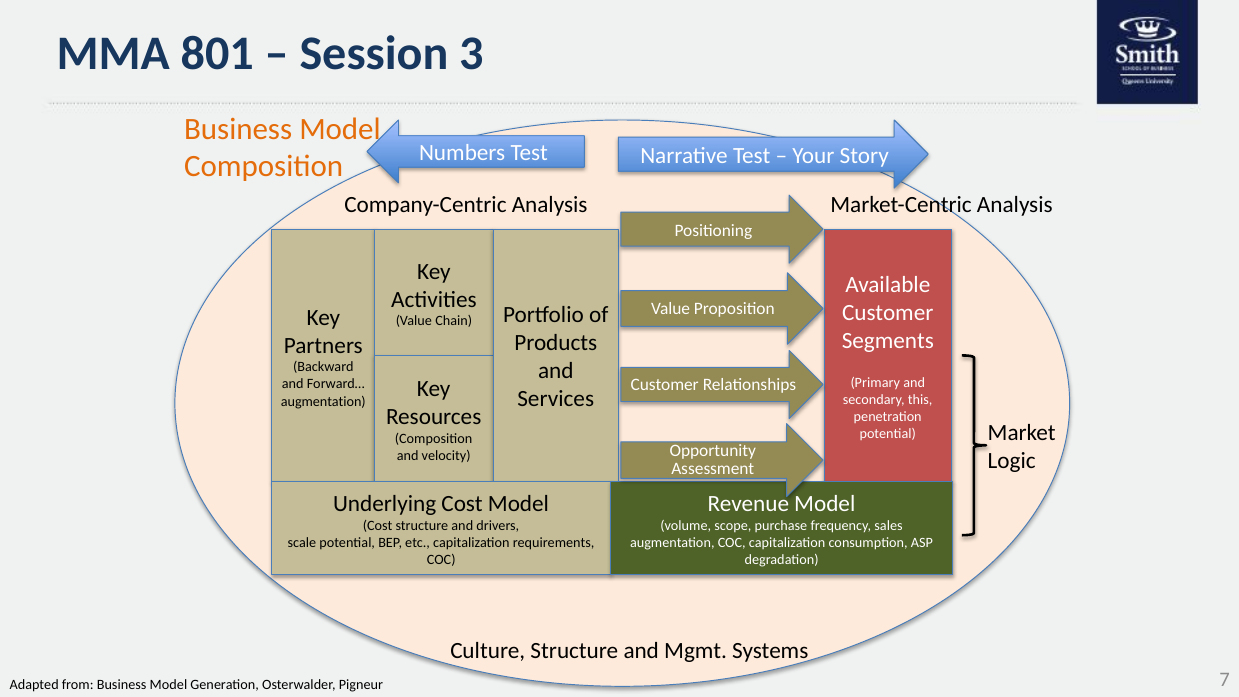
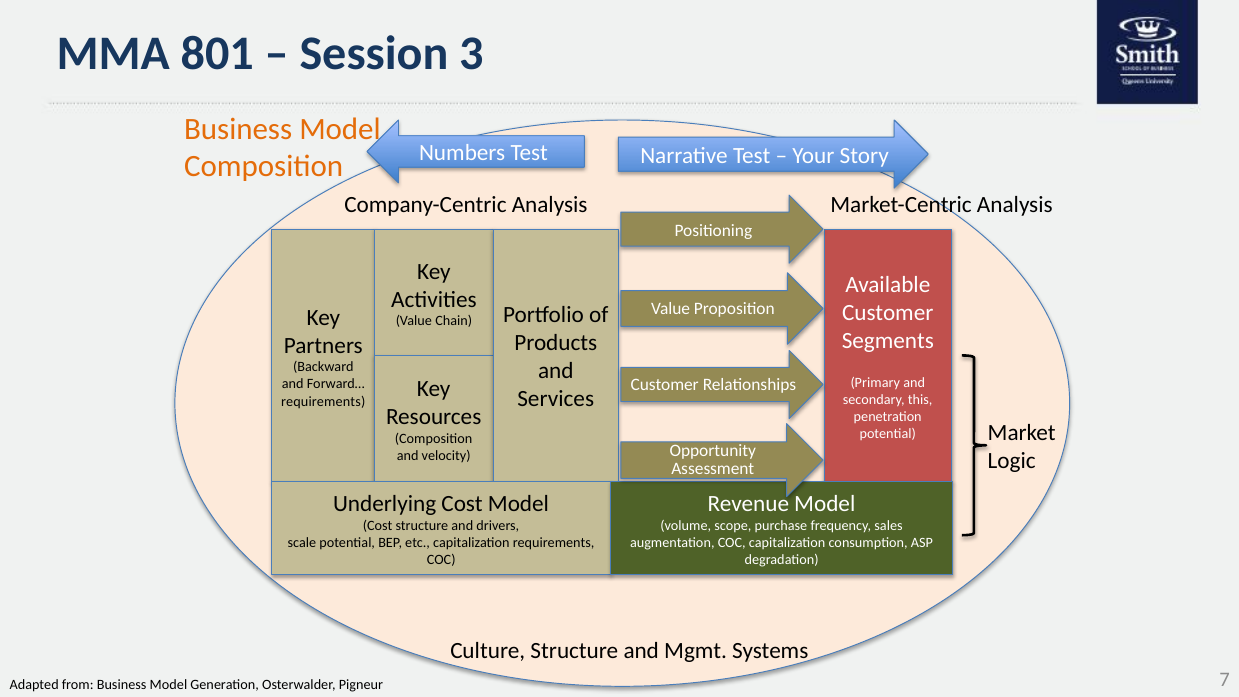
augmentation: augmentation -> requirements (323, 401)
